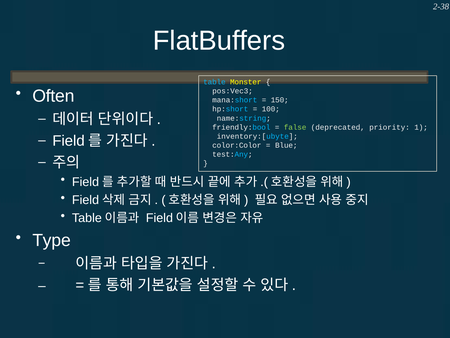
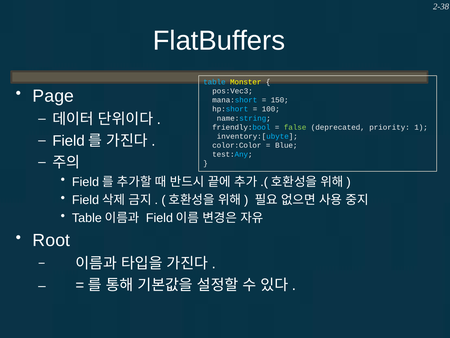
Often: Often -> Page (53, 96)
Type: Type -> Root (51, 240)
